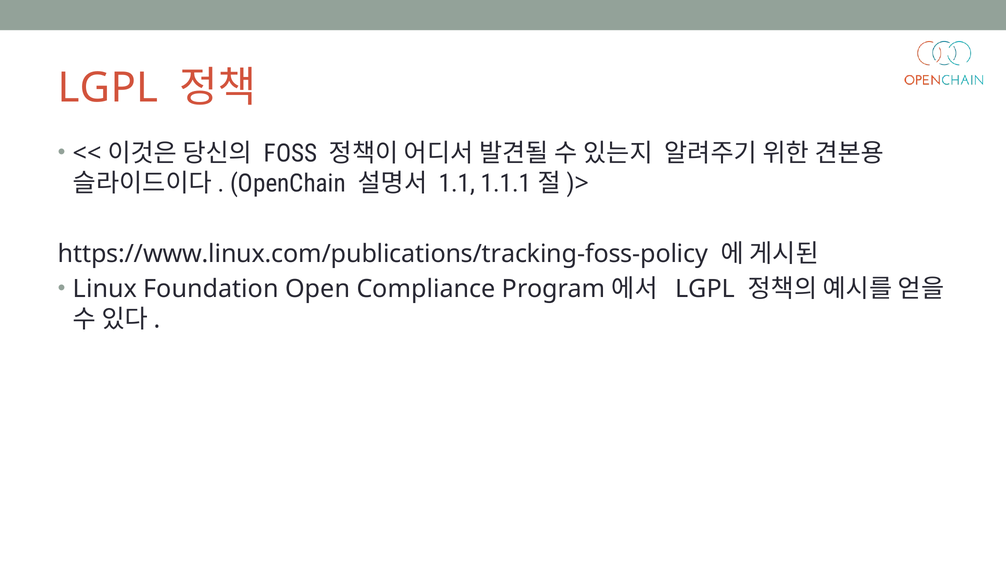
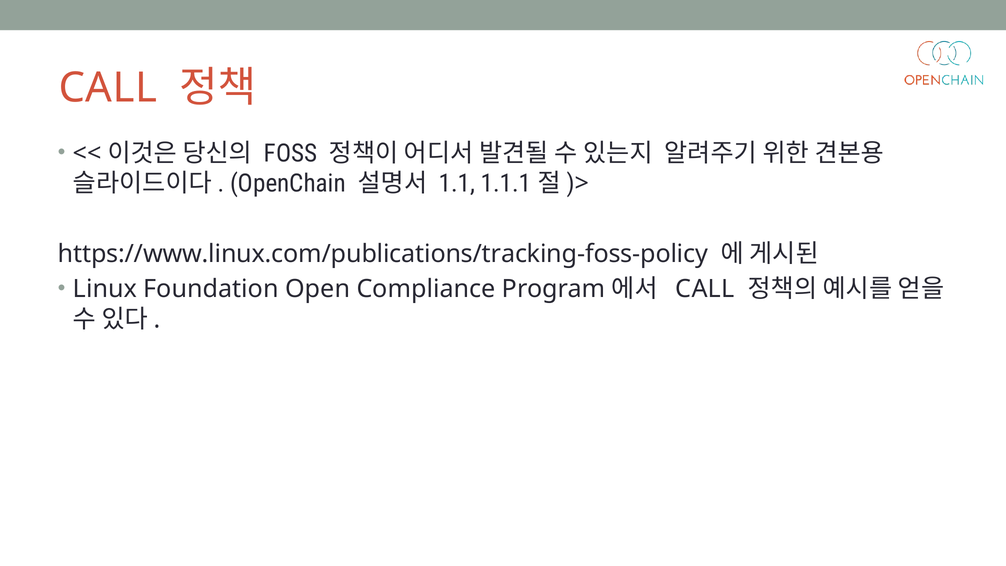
LGPL: LGPL -> CALL (108, 88)
LGPL: LGPL -> CALL (705, 289)
